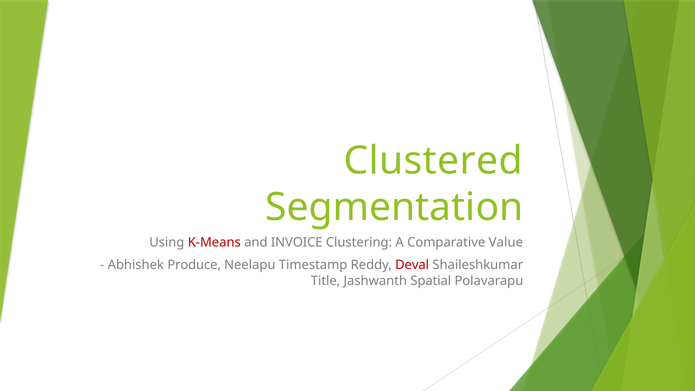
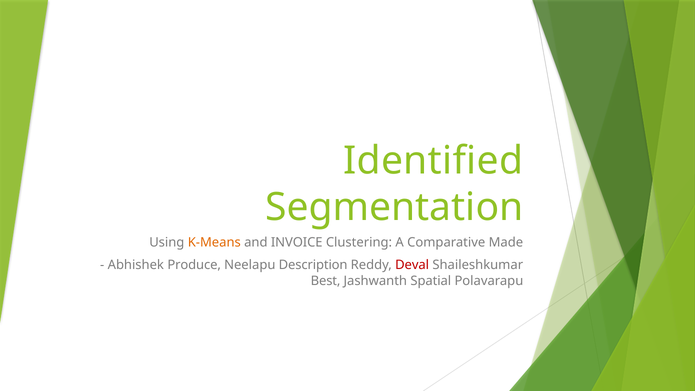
Clustered: Clustered -> Identified (433, 161)
K-Means colour: red -> orange (214, 242)
Value: Value -> Made (506, 242)
Timestamp: Timestamp -> Description (313, 265)
Title: Title -> Best (326, 281)
